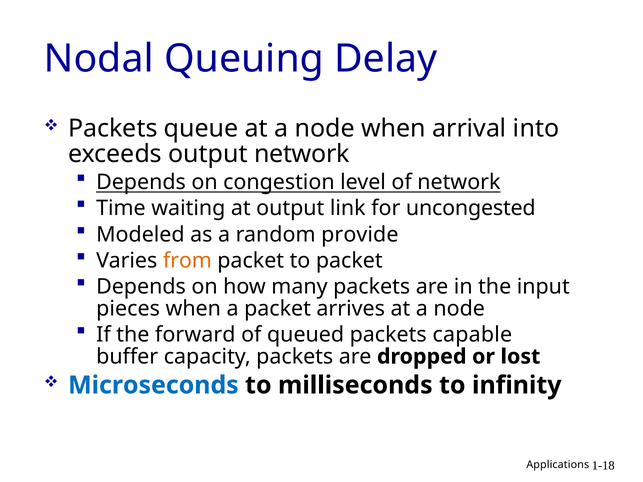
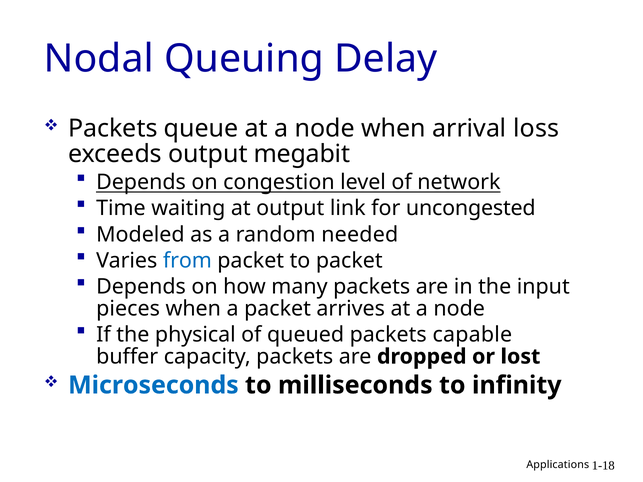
into: into -> loss (536, 129)
output network: network -> megabit (302, 154)
provide: provide -> needed (360, 235)
from colour: orange -> blue (187, 261)
forward: forward -> physical (195, 335)
